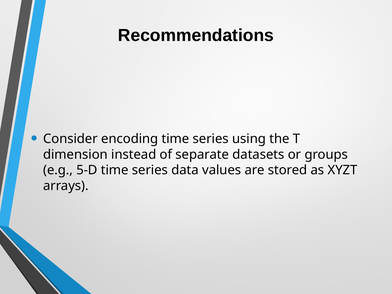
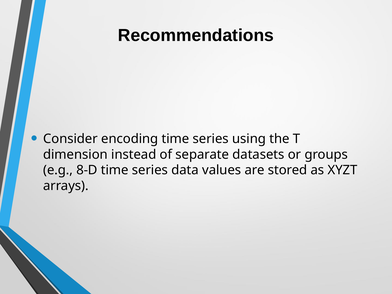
5-D: 5-D -> 8-D (87, 170)
